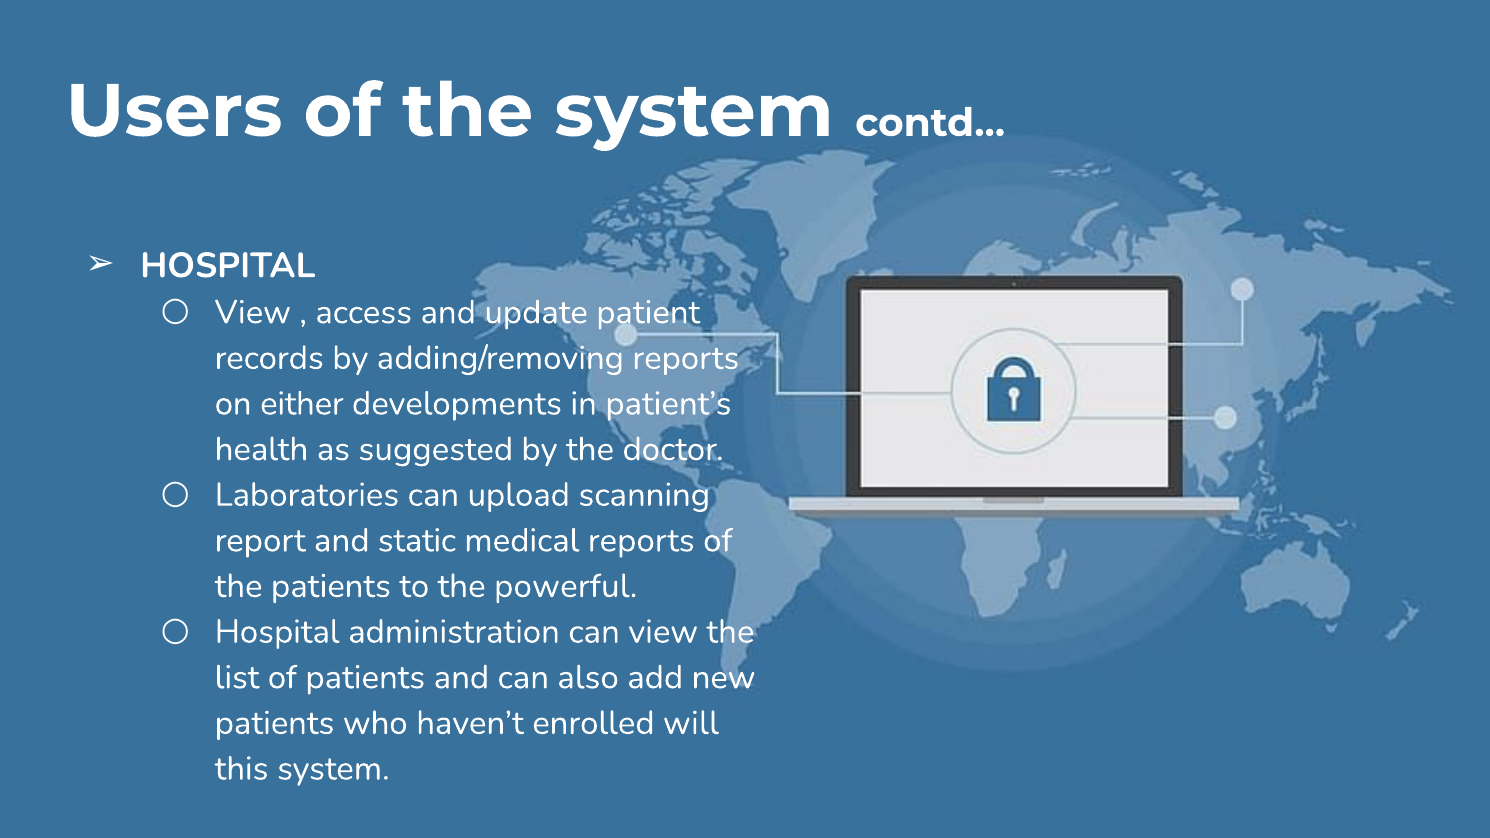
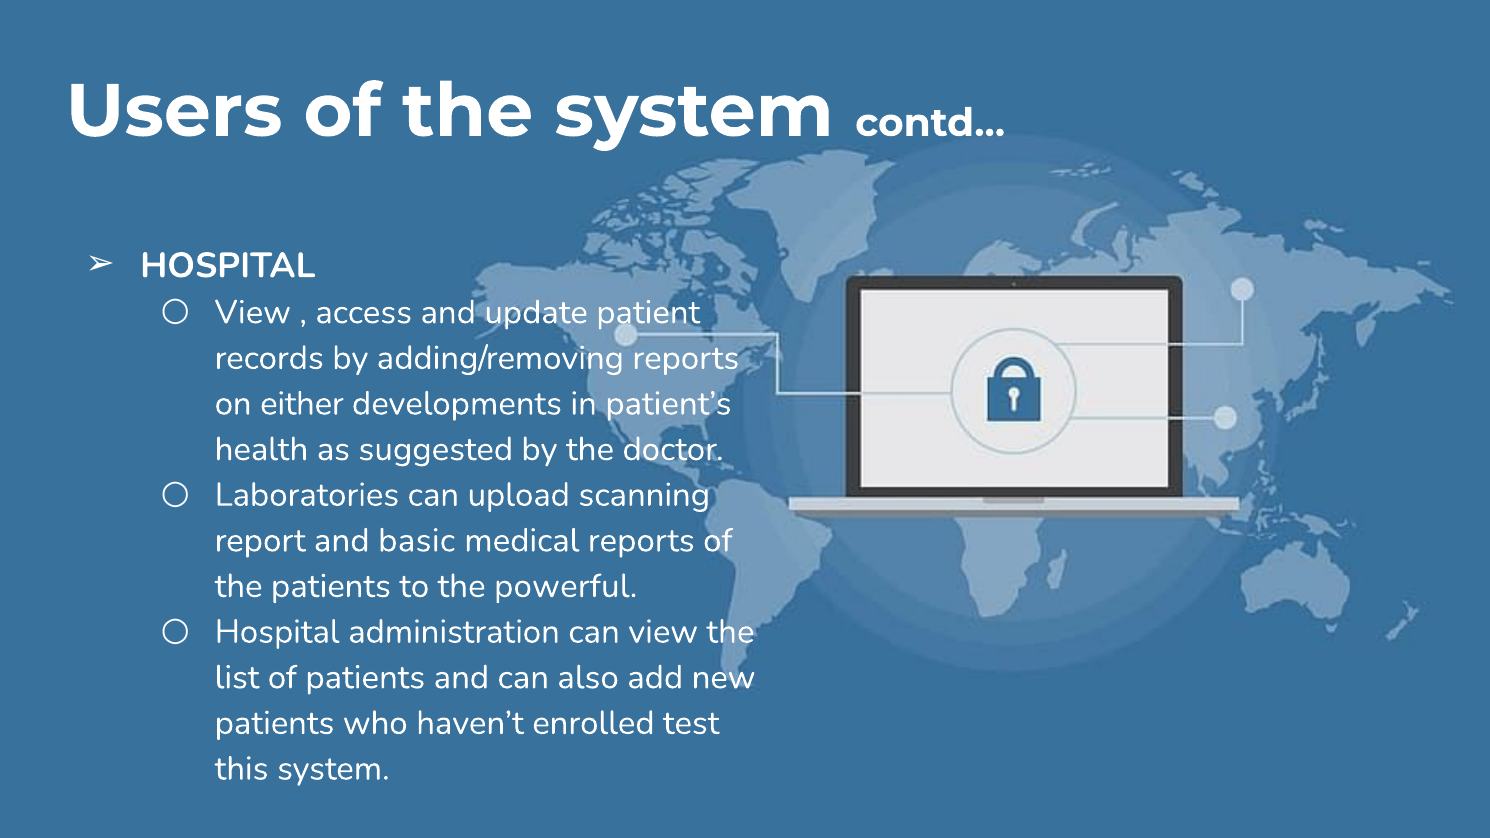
static: static -> basic (417, 541)
will: will -> test (691, 723)
